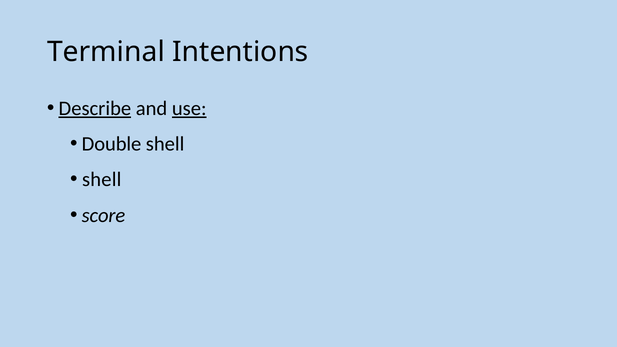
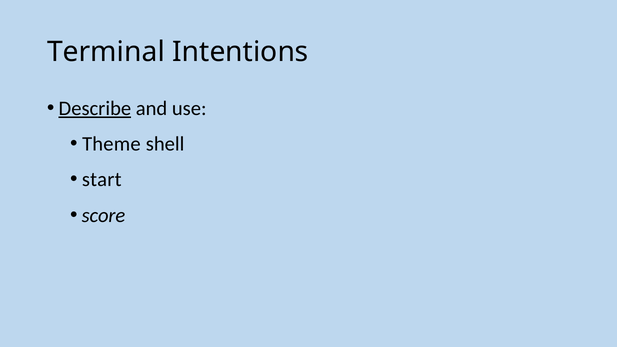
use underline: present -> none (189, 108)
Double: Double -> Theme (111, 144)
shell: shell -> start (102, 180)
